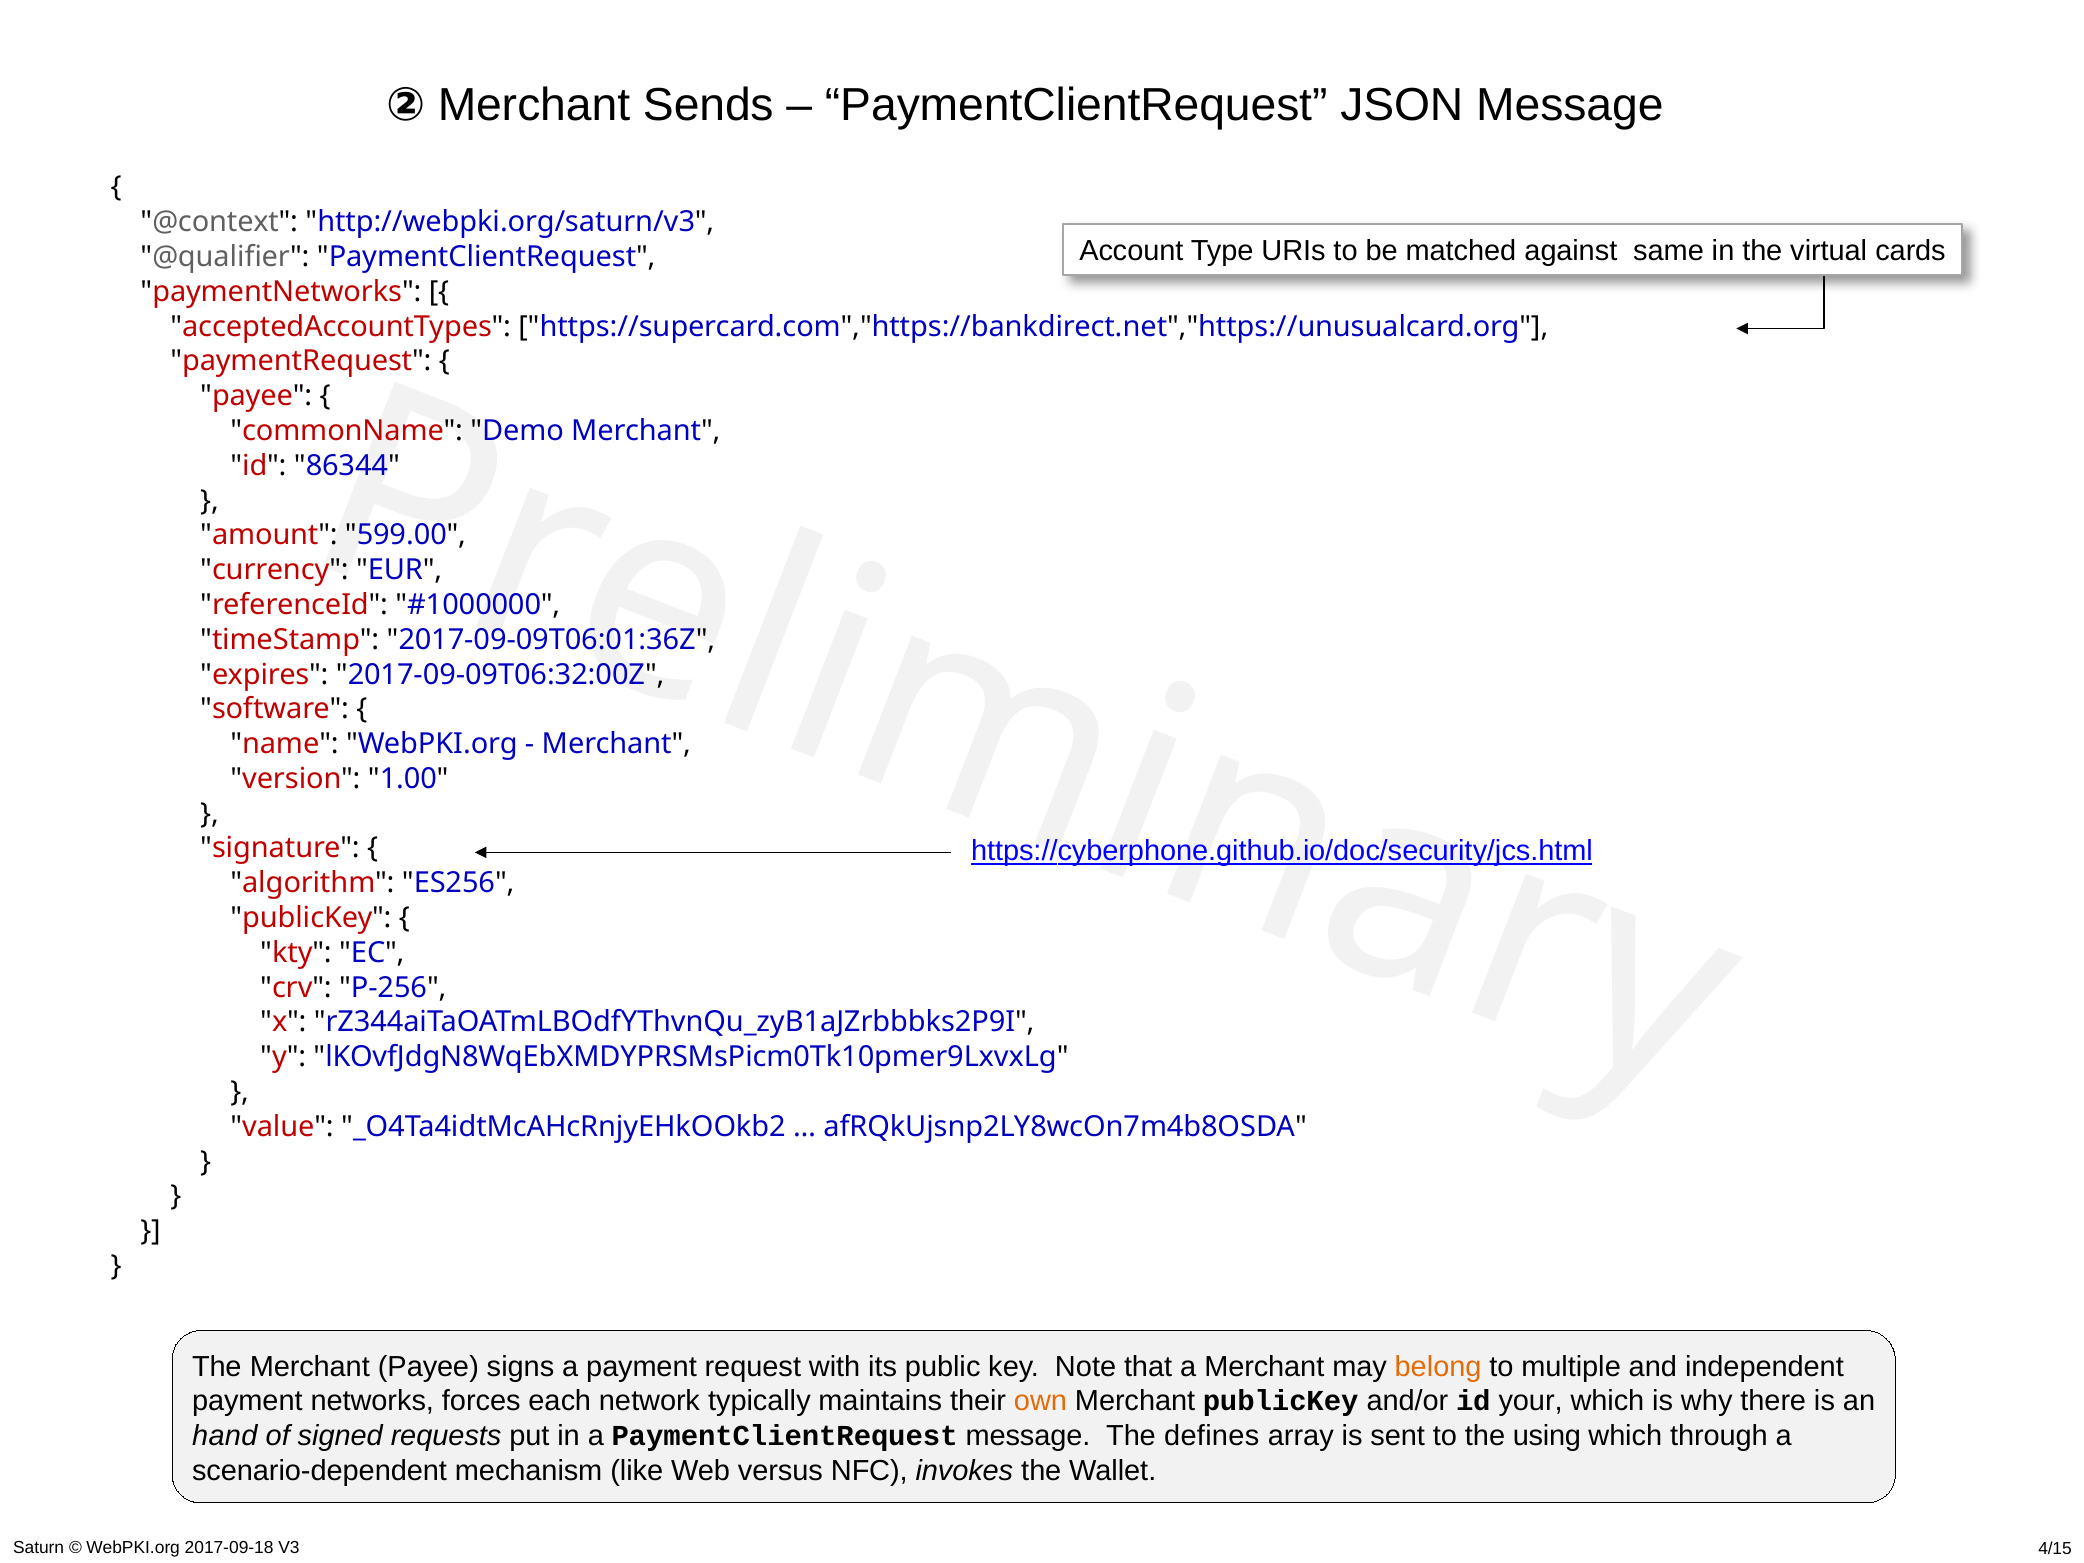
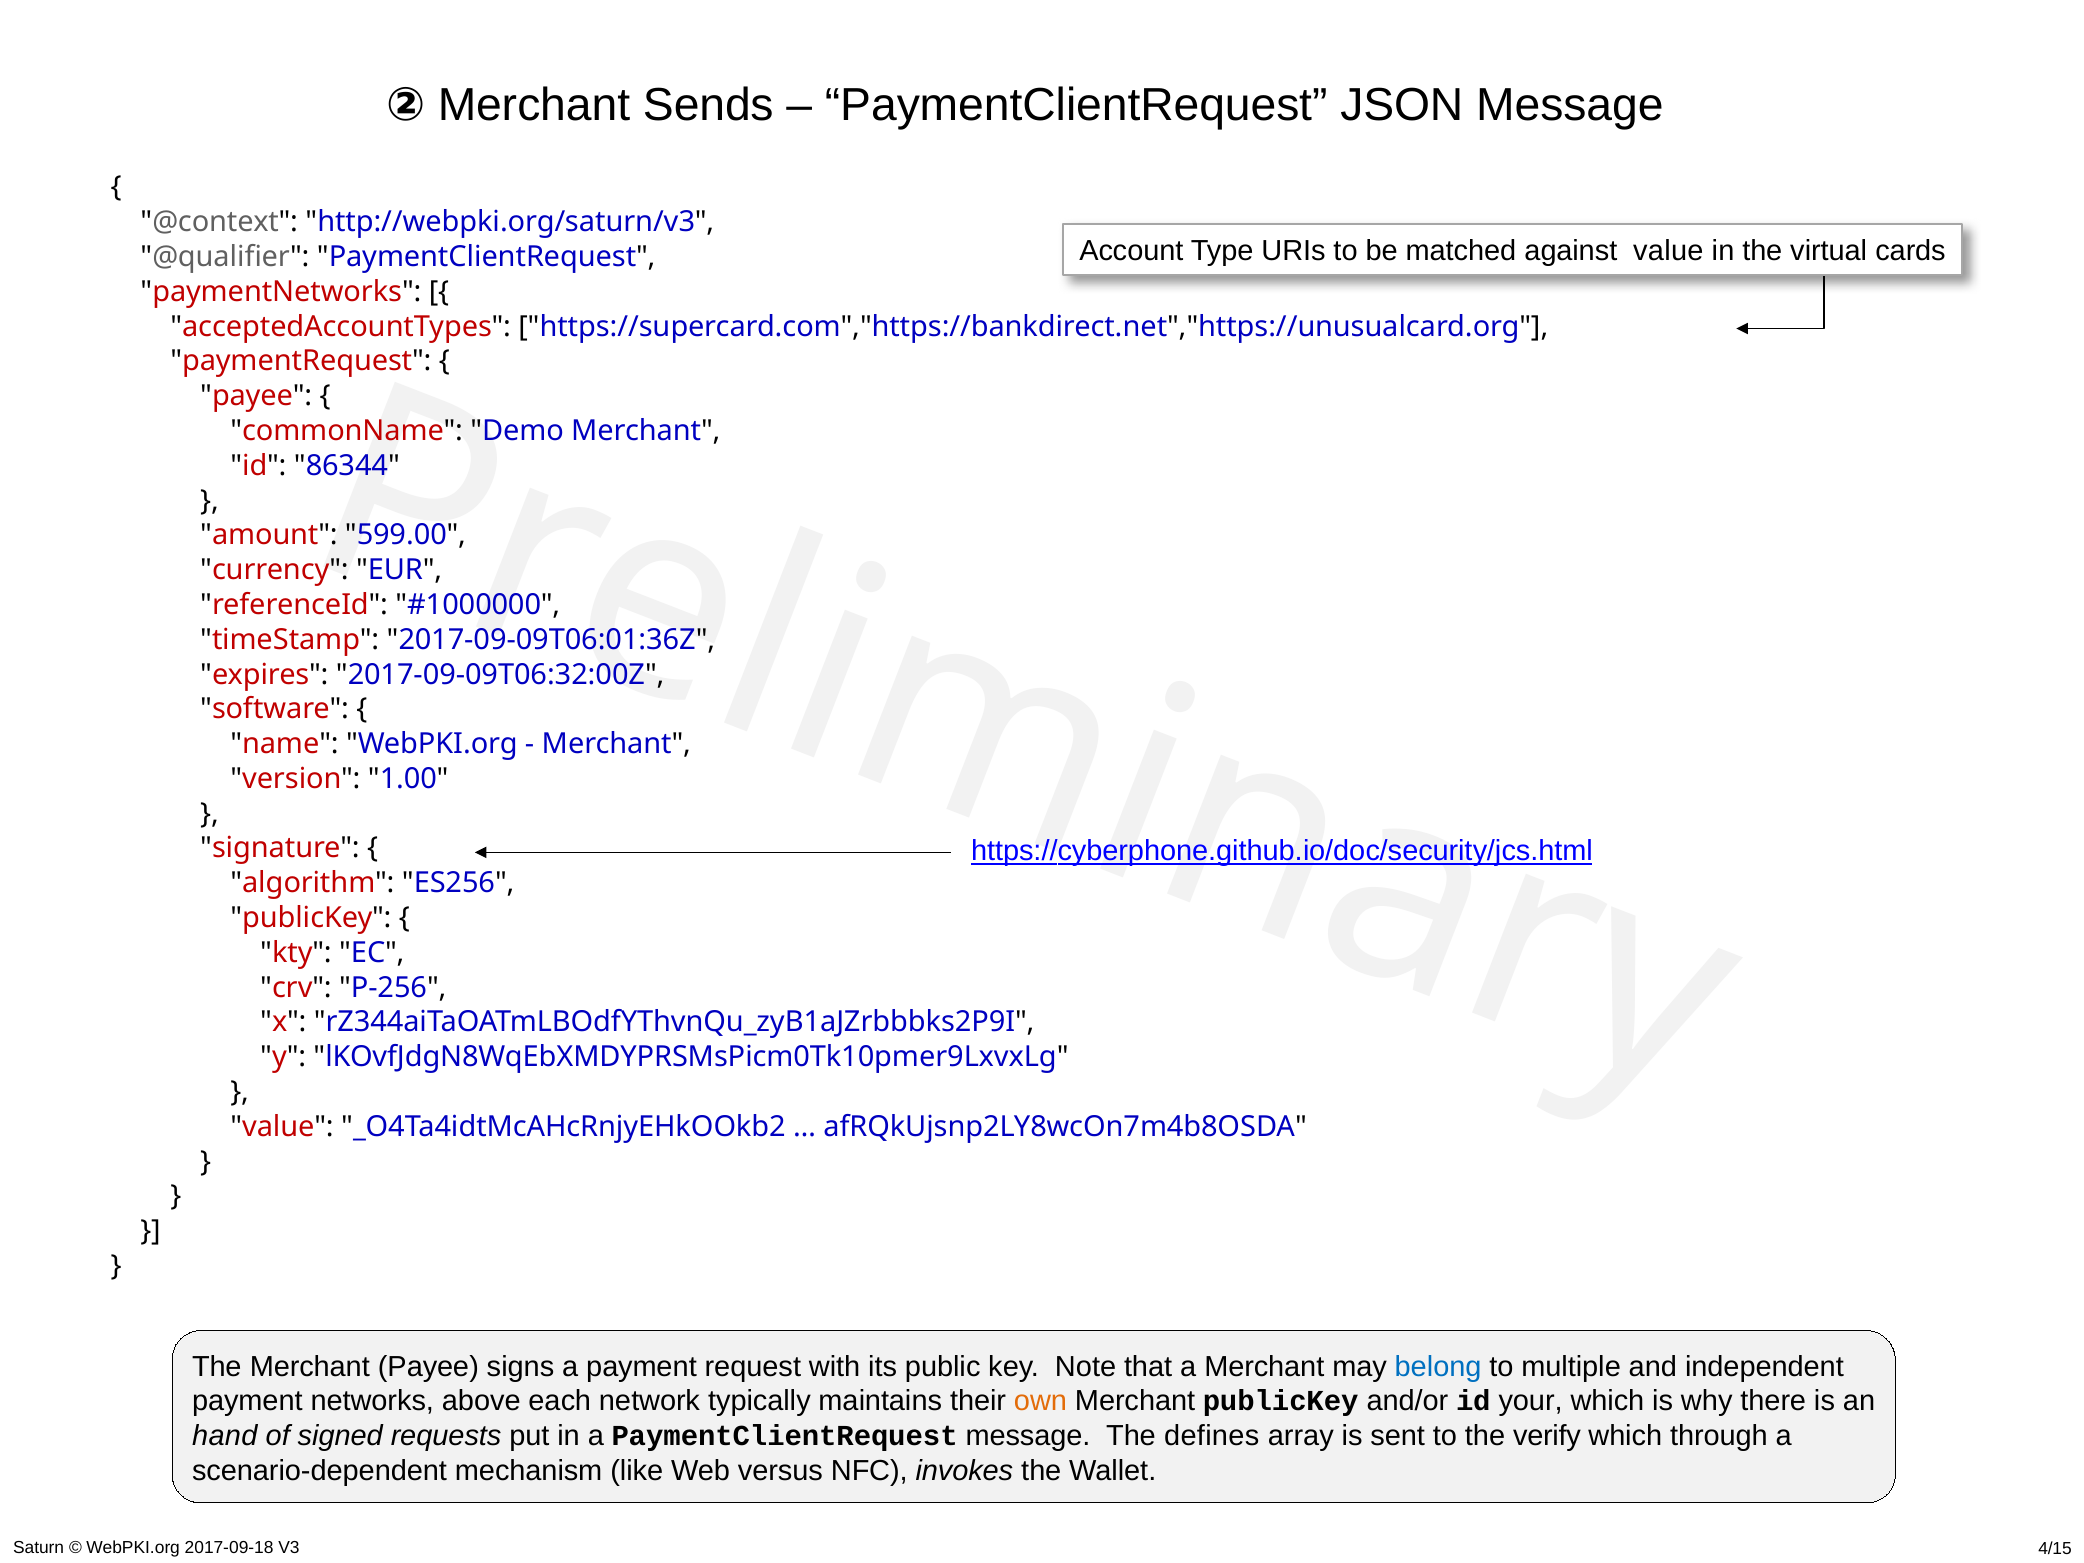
against same: same -> value (1668, 251)
belong colour: orange -> blue (1438, 1366)
forces: forces -> above (481, 1401)
using: using -> verify (1547, 1436)
